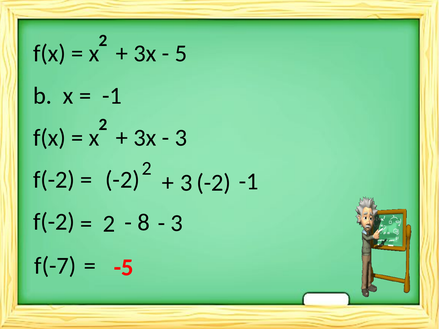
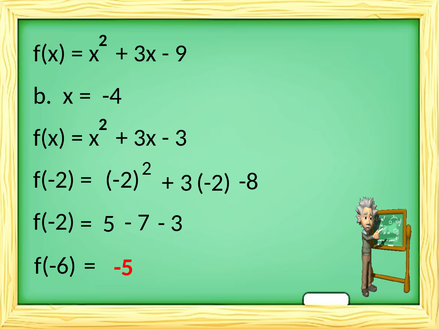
5: 5 -> 9 (181, 54)
-1: -1 -> -4 (112, 96)
-1: -1 -> -8 (249, 182)
2: 2 -> 5 (109, 224)
8: 8 -> 7 (144, 223)
f(-7: f(-7 -> f(-6 (55, 266)
